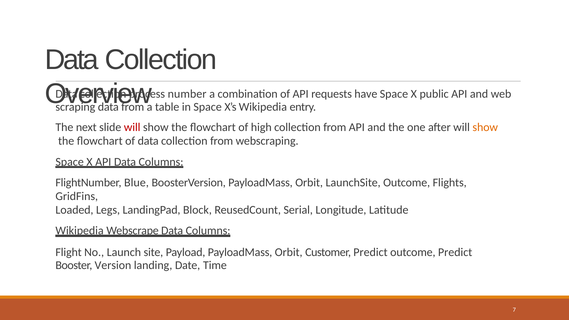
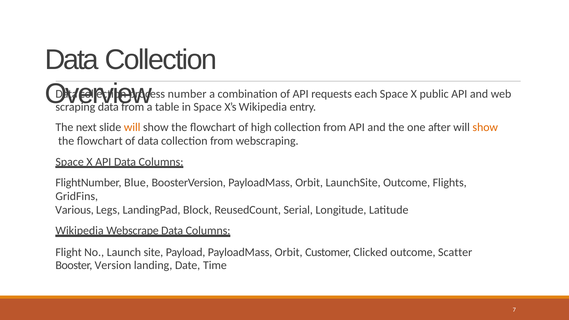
have: have -> each (366, 94)
will colour: red -> orange (132, 127)
Loaded: Loaded -> Various (74, 210)
Customer Predict: Predict -> Clicked (370, 252)
outcome Predict: Predict -> Scatter (455, 252)
